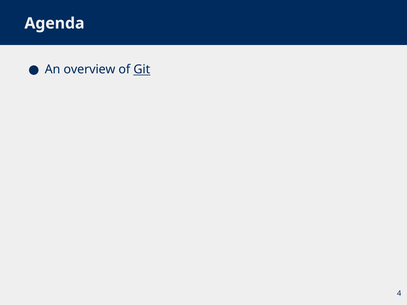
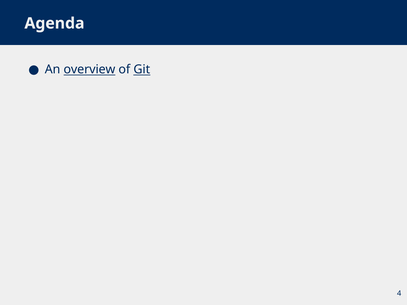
overview underline: none -> present (89, 70)
